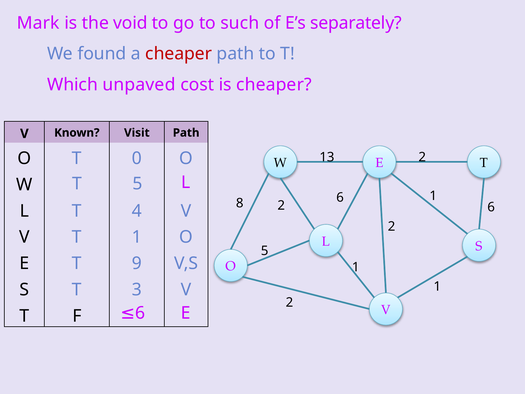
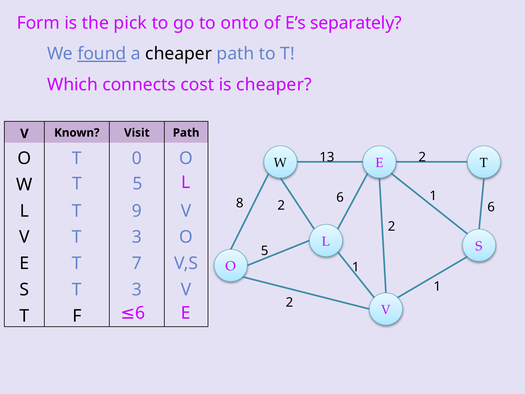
Mark: Mark -> Form (38, 23)
void: void -> pick (130, 23)
such: such -> onto (240, 23)
found underline: none -> present (102, 54)
cheaper colour: red -> black (179, 54)
unpaved: unpaved -> connects (139, 85)
T 4: 4 -> 9 (137, 211)
V T 1: 1 -> 3 (137, 237)
T 9: 9 -> 7 (137, 263)
